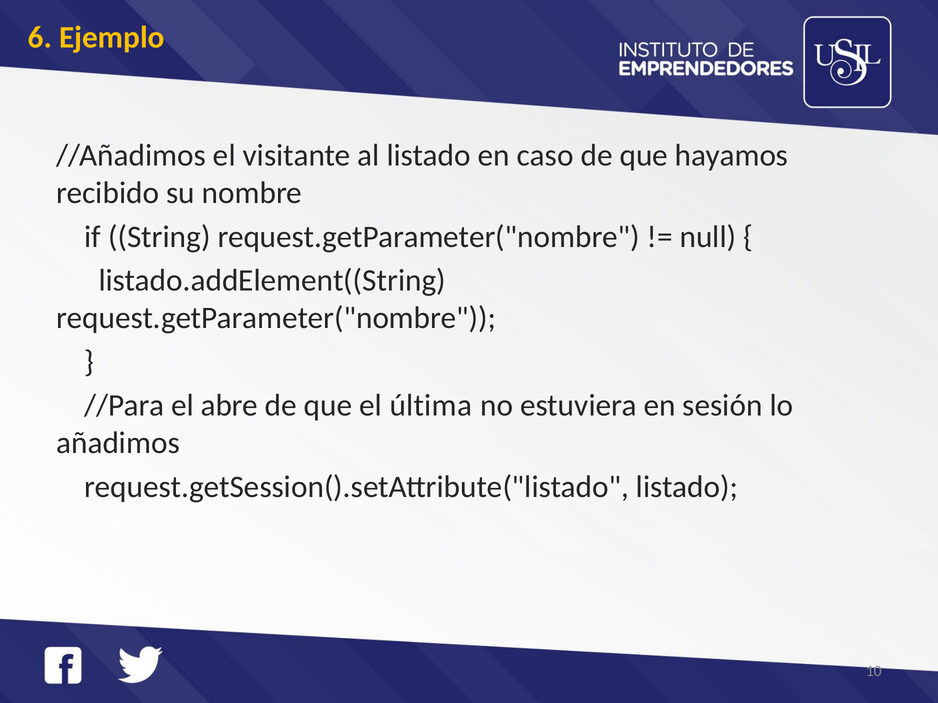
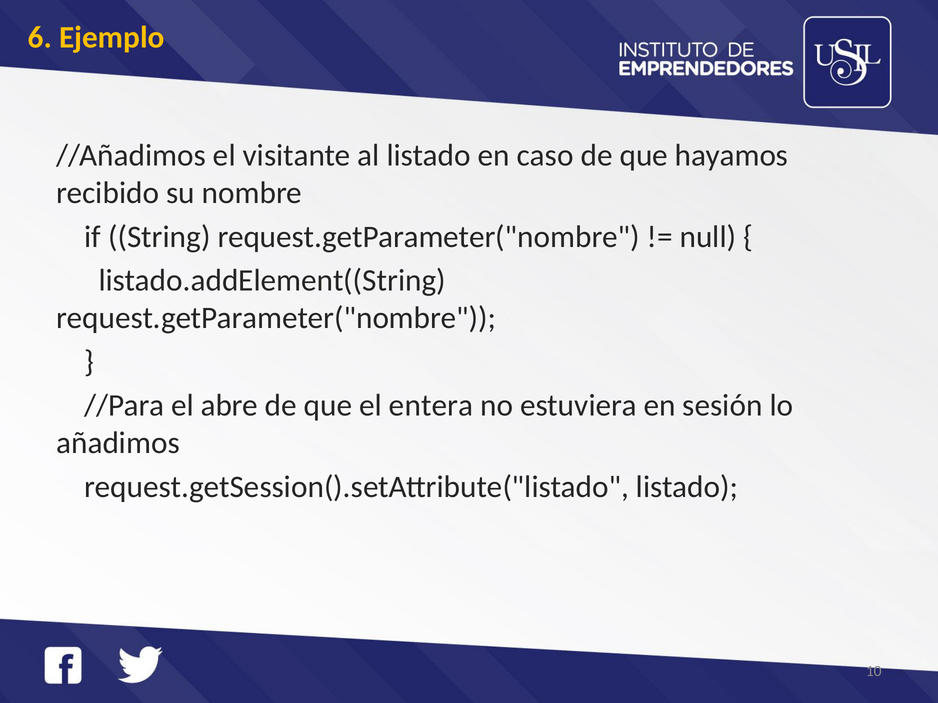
última: última -> entera (431, 406)
